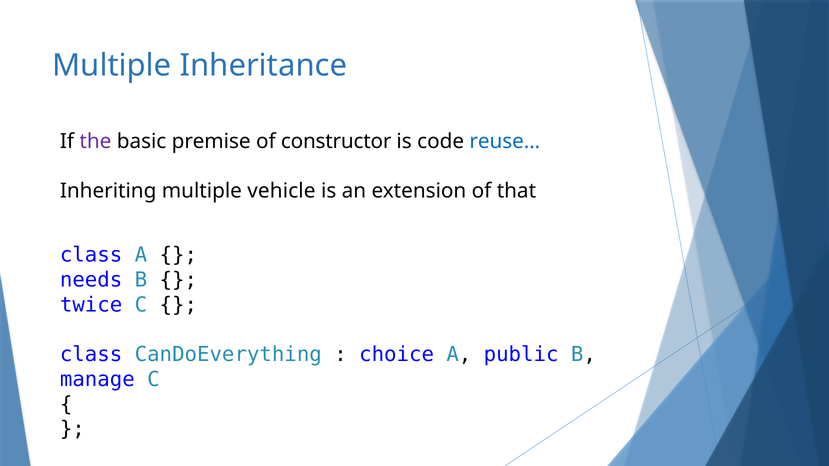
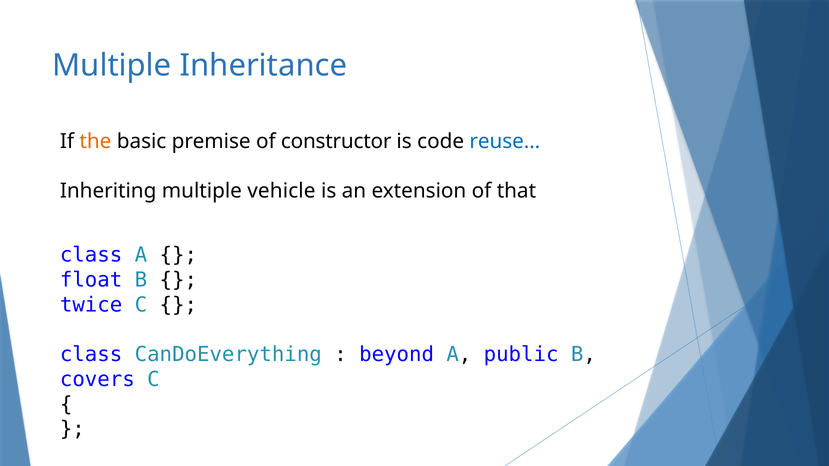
the colour: purple -> orange (95, 141)
needs: needs -> float (91, 280)
choice: choice -> beyond (397, 355)
manage: manage -> covers (97, 380)
